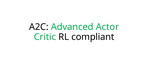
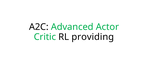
compliant: compliant -> providing (93, 37)
